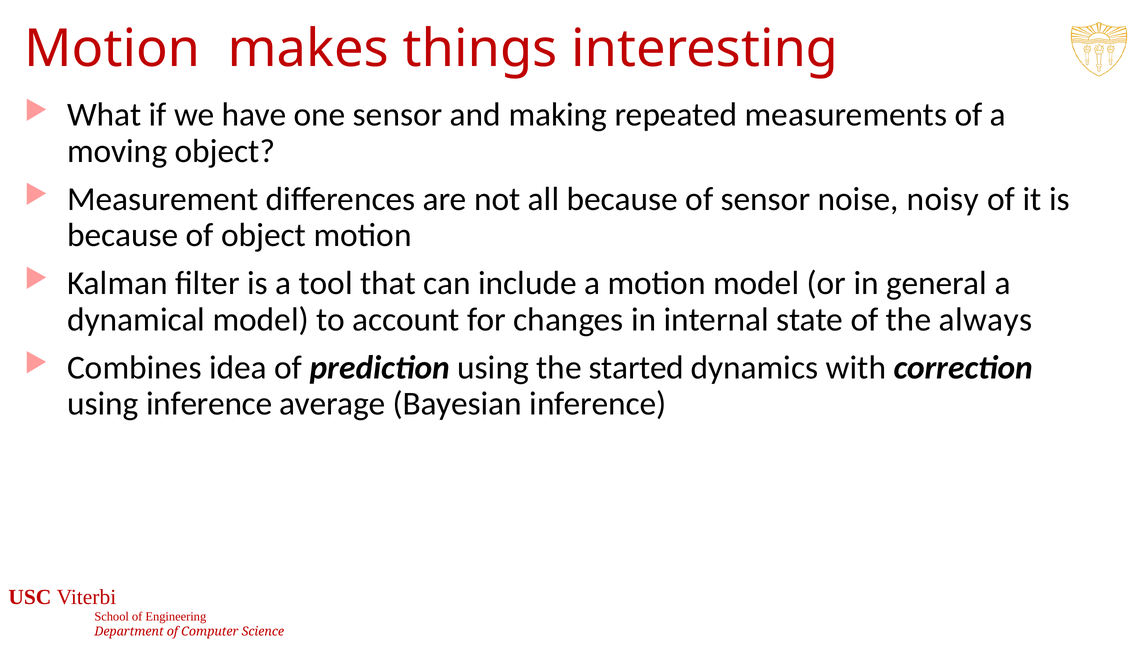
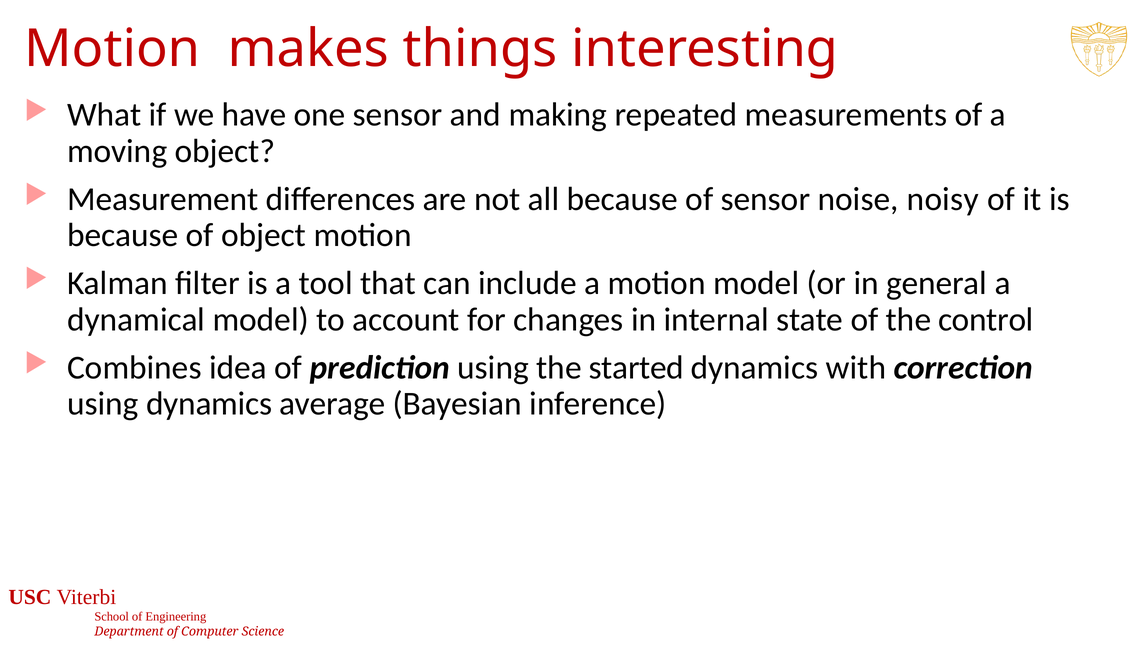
always: always -> control (986, 319)
using inference: inference -> dynamics (209, 403)
